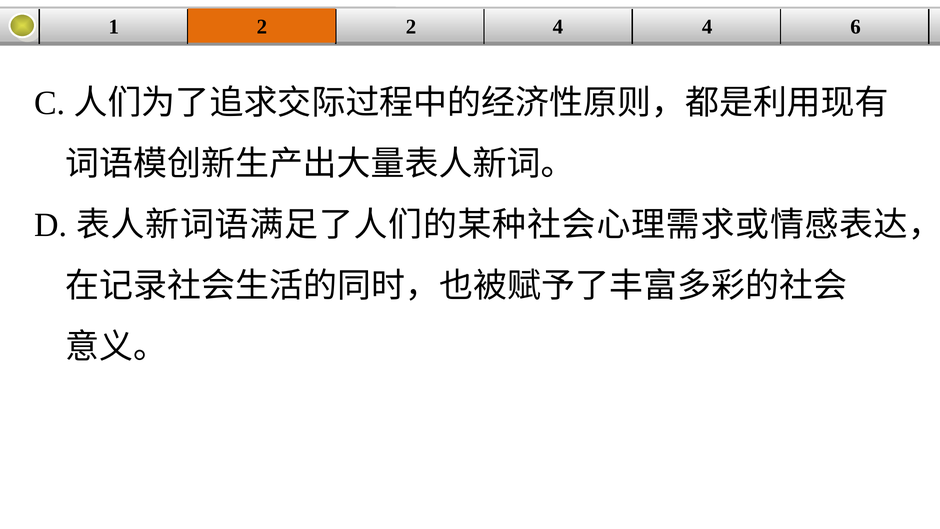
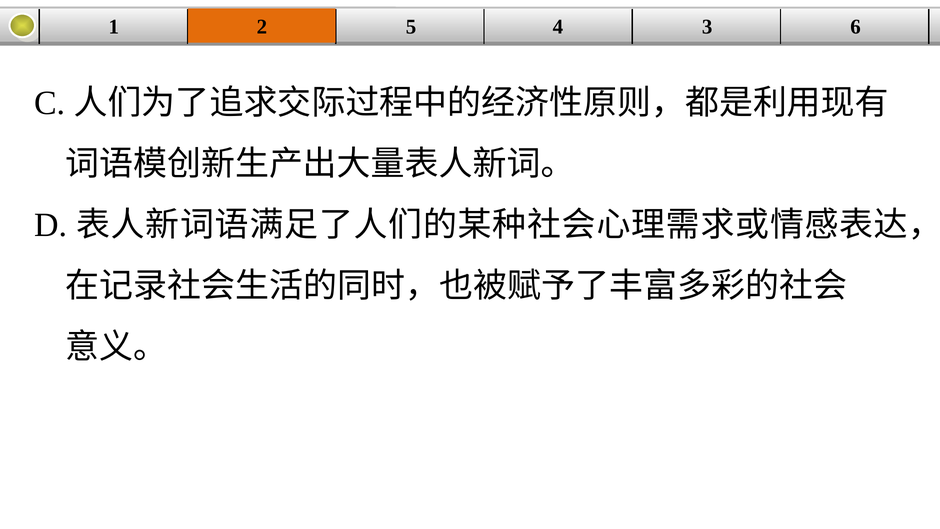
2 2: 2 -> 5 (411, 27)
4 4: 4 -> 3 (707, 27)
